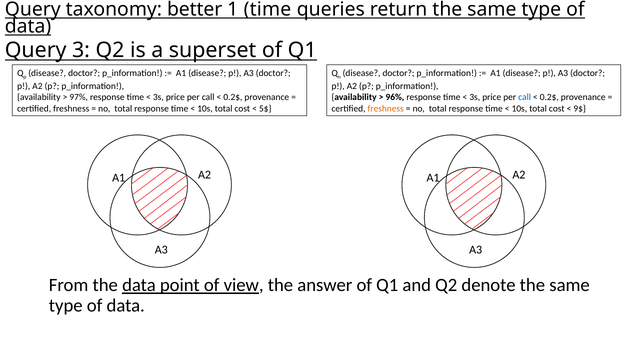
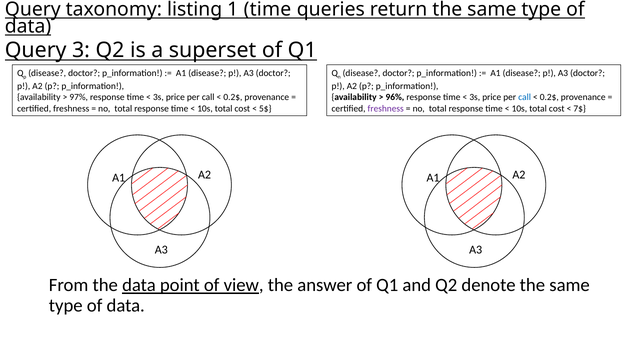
better: better -> listing (195, 9)
freshness colour: orange -> purple (386, 108)
9$: 9$ -> 7$ (580, 108)
